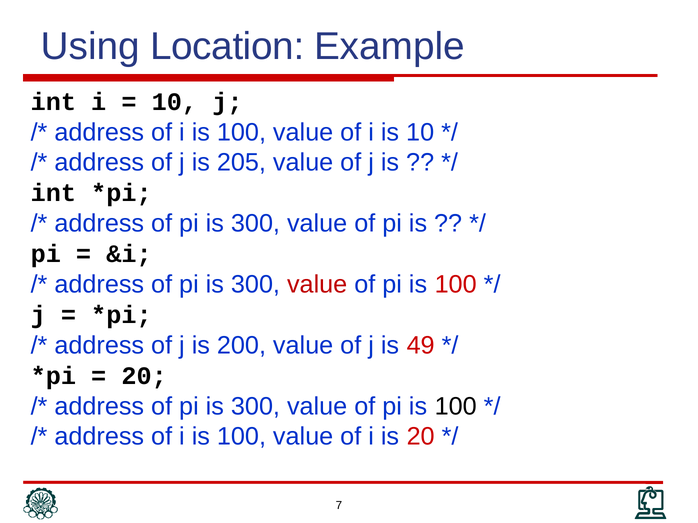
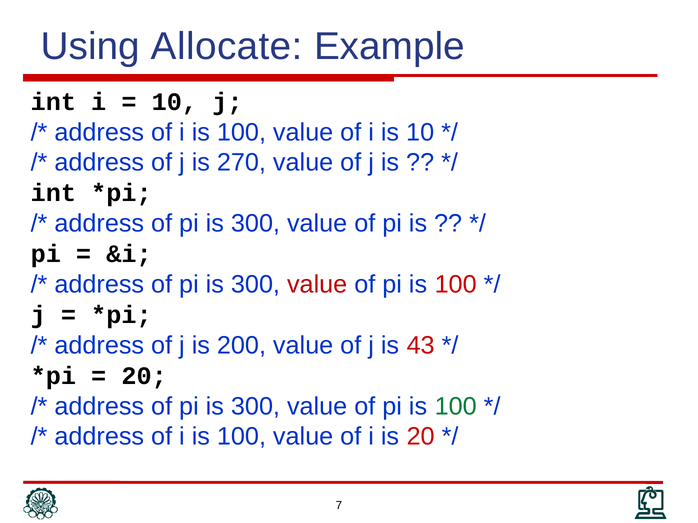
Location: Location -> Allocate (227, 47)
205: 205 -> 270 (241, 163)
49: 49 -> 43 (421, 346)
100 colour: black -> green (456, 407)
